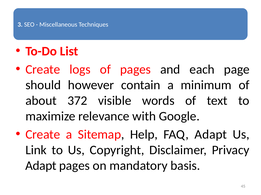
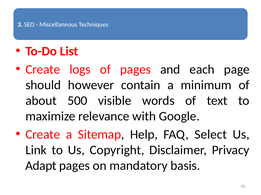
372: 372 -> 500 (77, 101)
FAQ Adapt: Adapt -> Select (211, 135)
